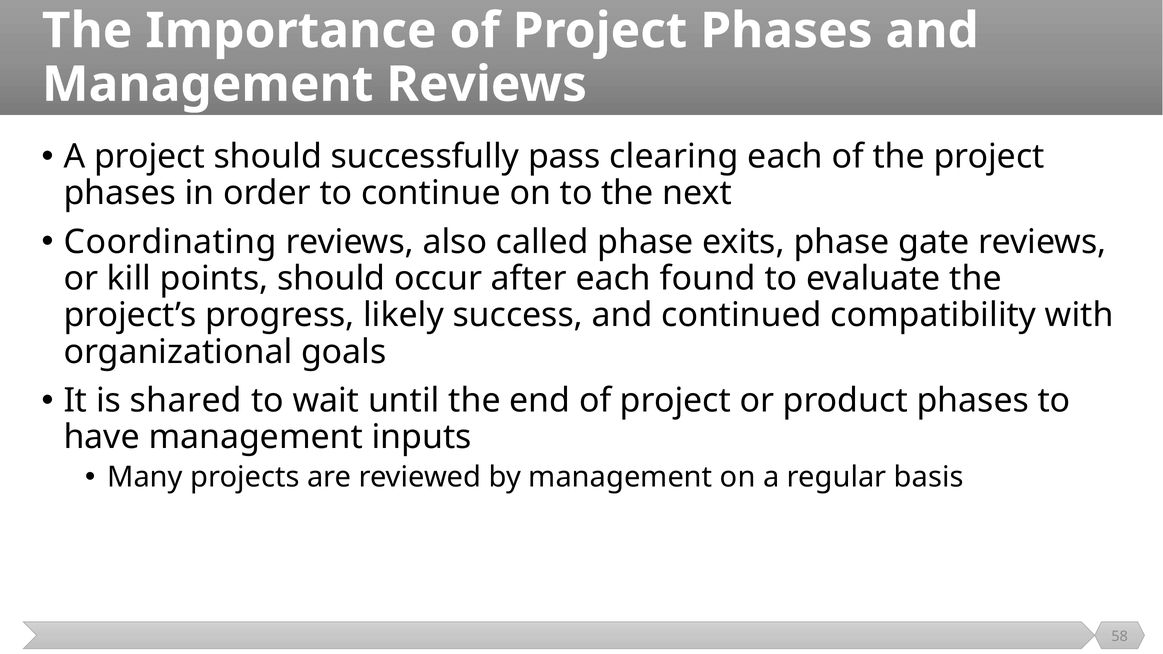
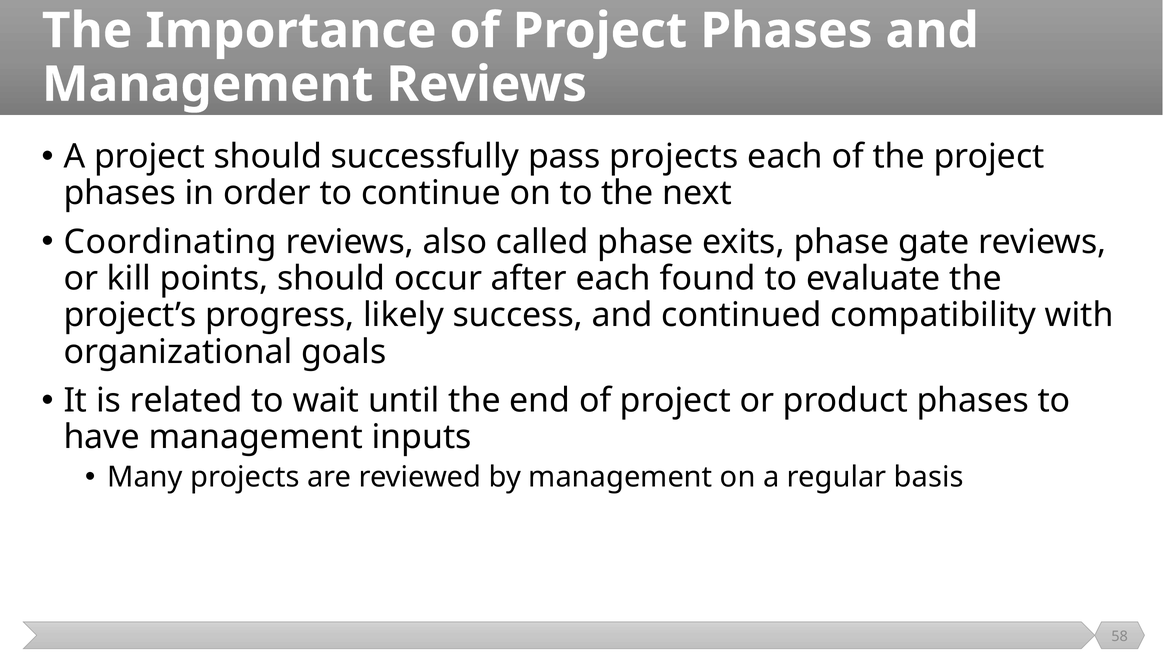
pass clearing: clearing -> projects (674, 157)
shared: shared -> related (186, 401)
